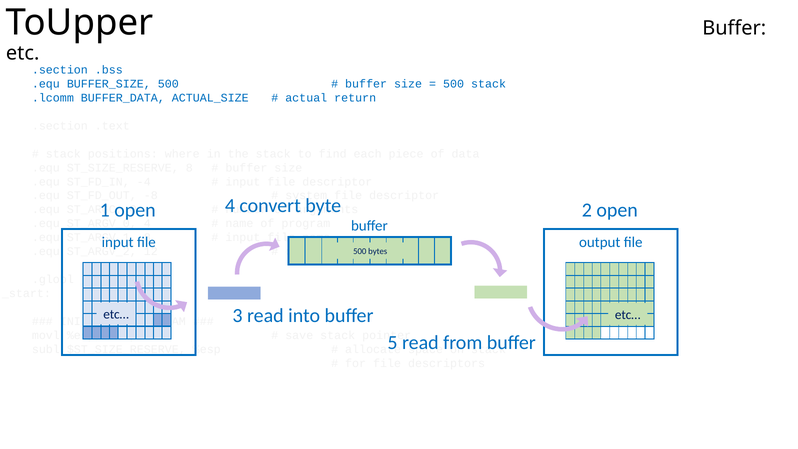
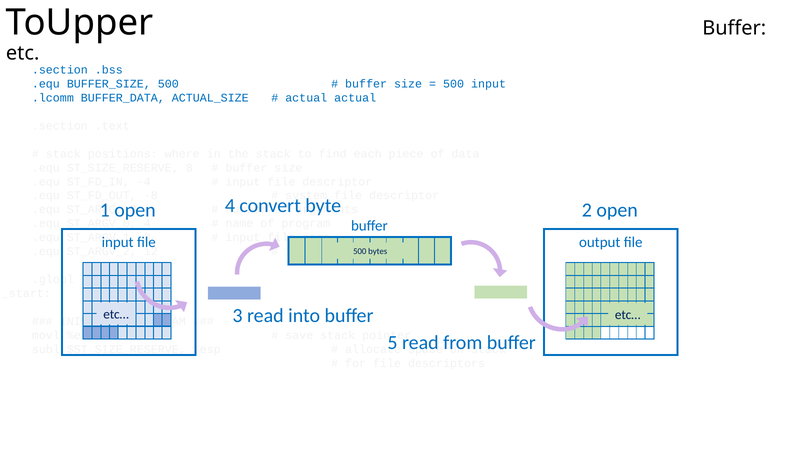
500 stack: stack -> input (489, 84)
actual return: return -> actual (355, 98)
